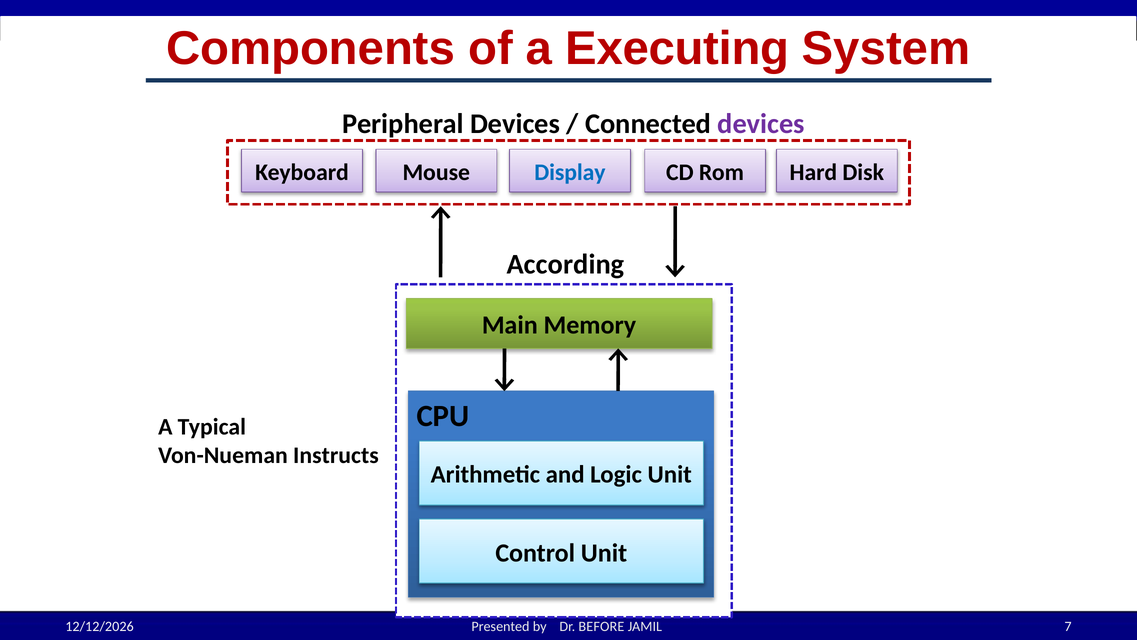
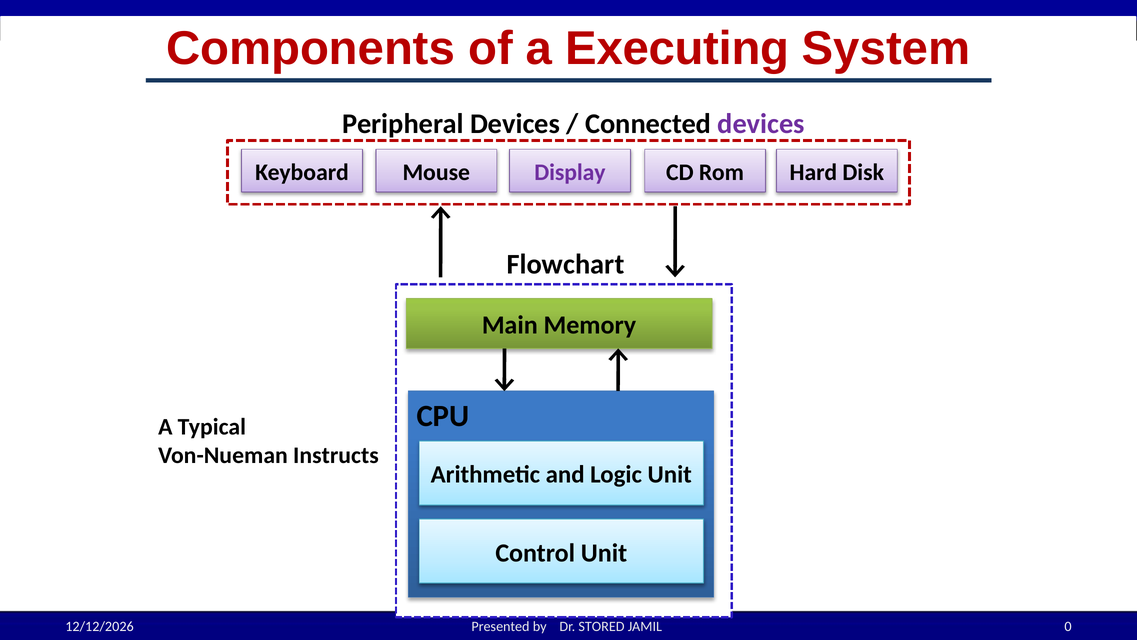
Display colour: blue -> purple (570, 172)
According: According -> Flowchart (565, 264)
BEFORE: BEFORE -> STORED (602, 626)
7: 7 -> 0 (1068, 626)
